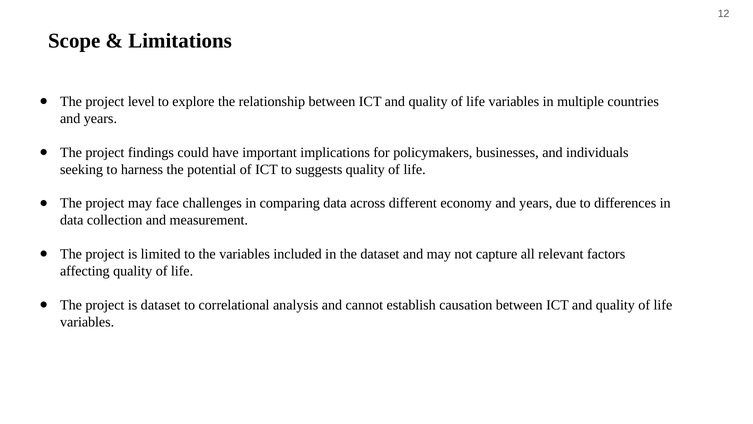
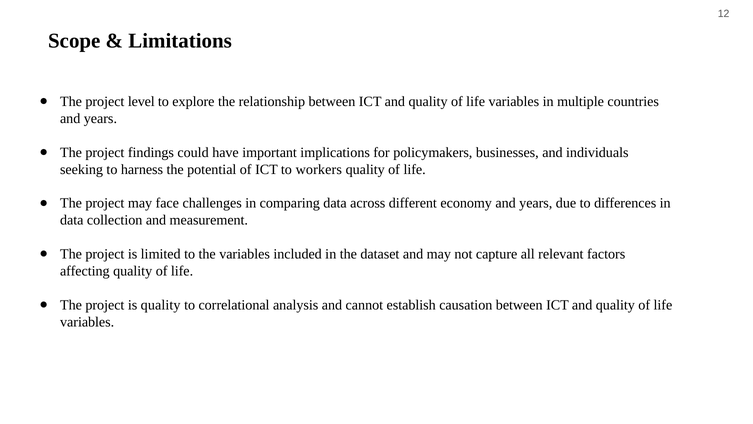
suggests: suggests -> workers (319, 169)
is dataset: dataset -> quality (161, 305)
